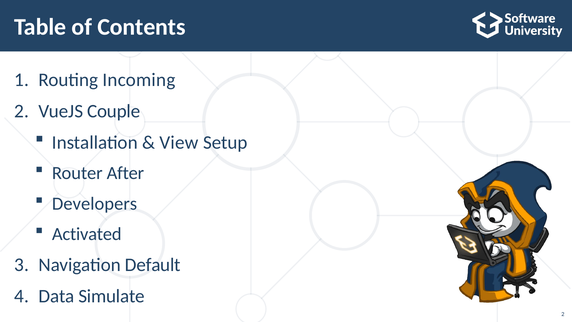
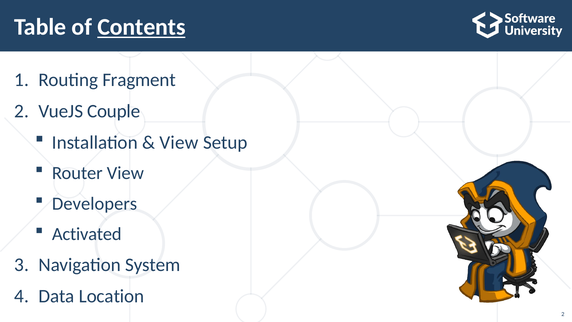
Contents underline: none -> present (141, 27)
Incoming: Incoming -> Fragment (139, 80)
Router After: After -> View (125, 173)
Default: Default -> System (153, 265)
Simulate: Simulate -> Location (112, 296)
